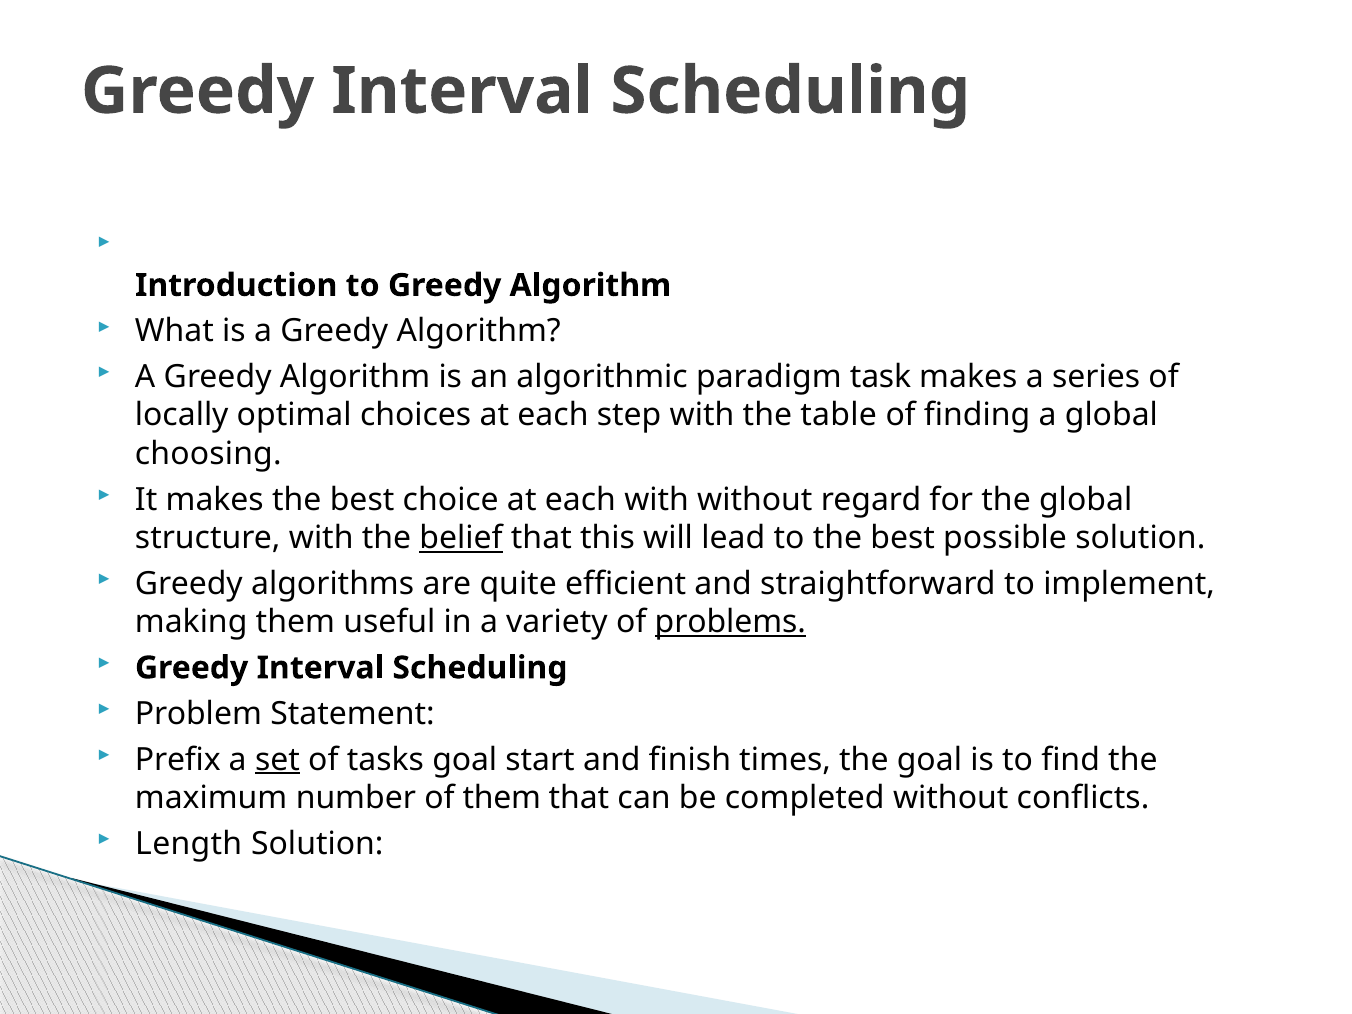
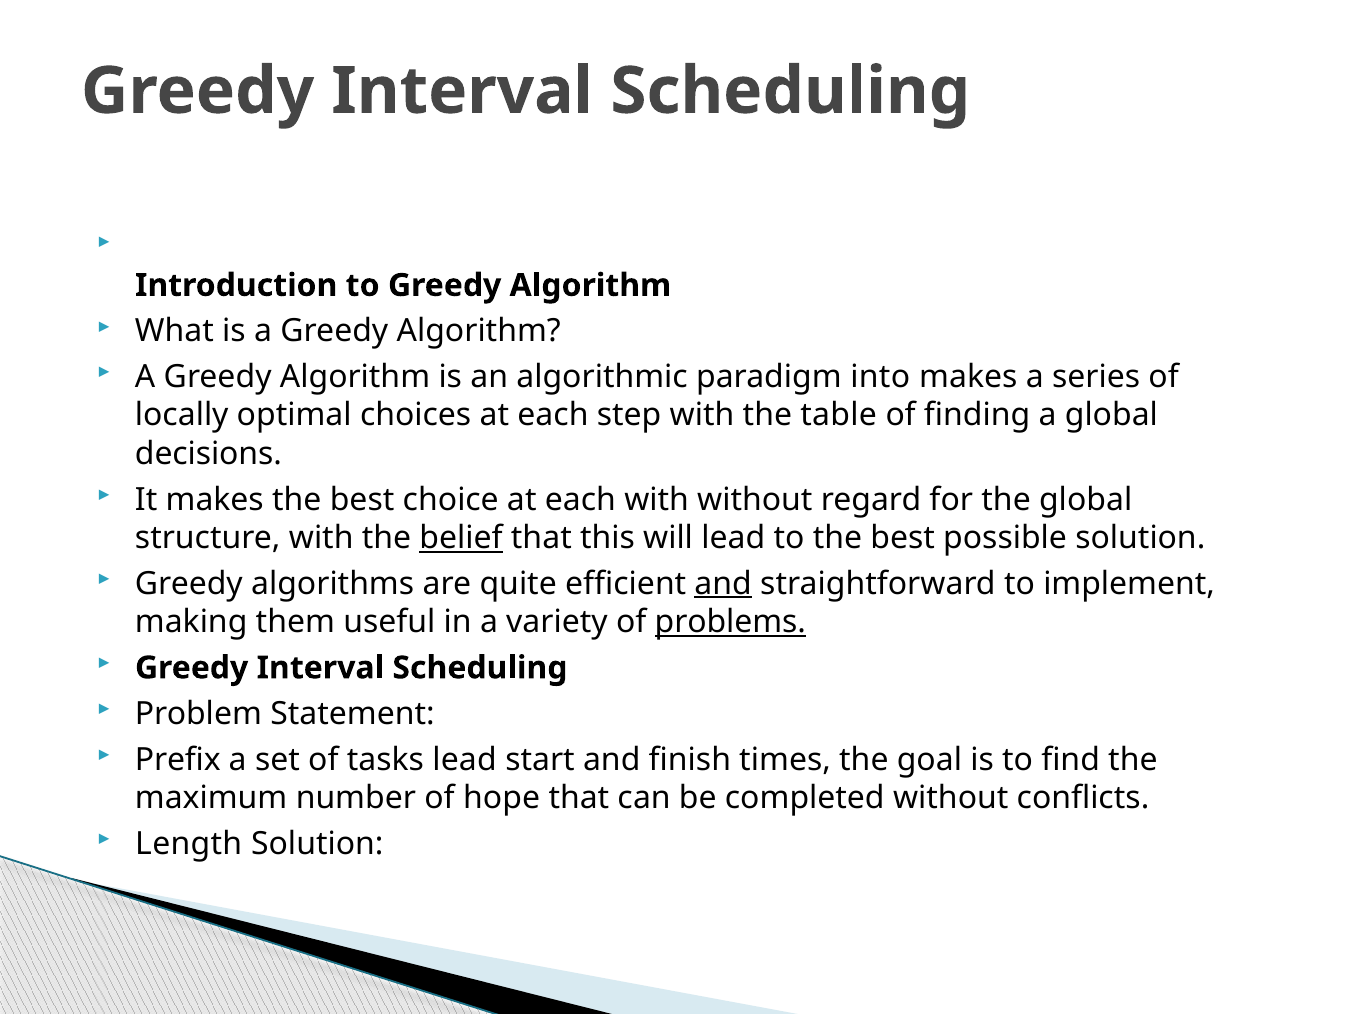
task: task -> into (880, 377)
choosing: choosing -> decisions (208, 454)
and underline: none -> present (723, 584)
set underline: present -> none (277, 760)
tasks goal: goal -> lead (465, 760)
of them: them -> hope (502, 798)
